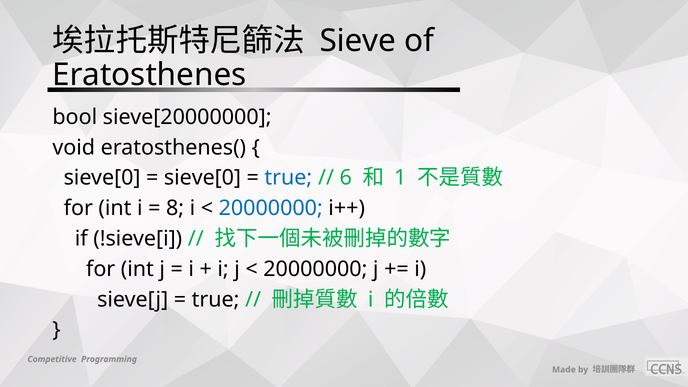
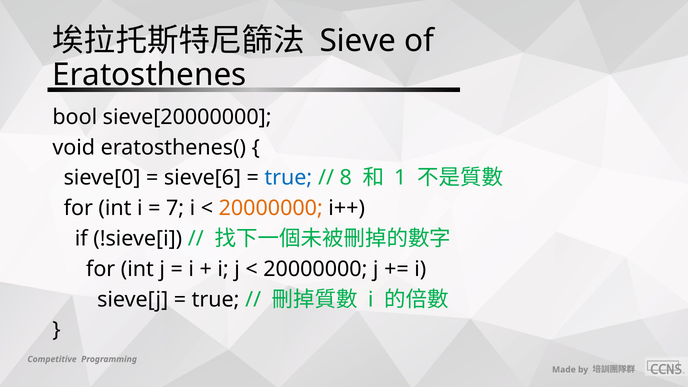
sieve[0: sieve[0 -> sieve[6 (203, 178)
6: 6 -> 8 (346, 178)
8: 8 -> 7 (175, 208)
20000000 colour: blue -> orange (271, 208)
